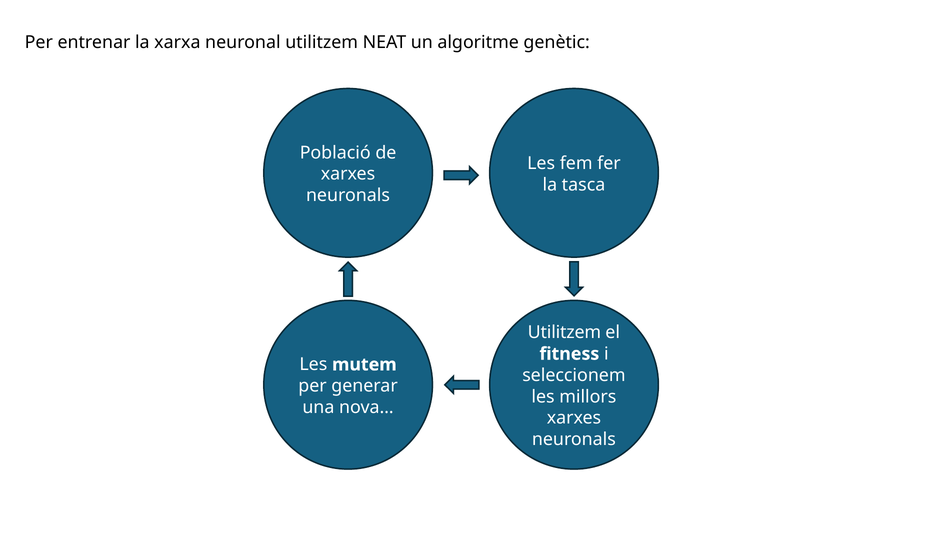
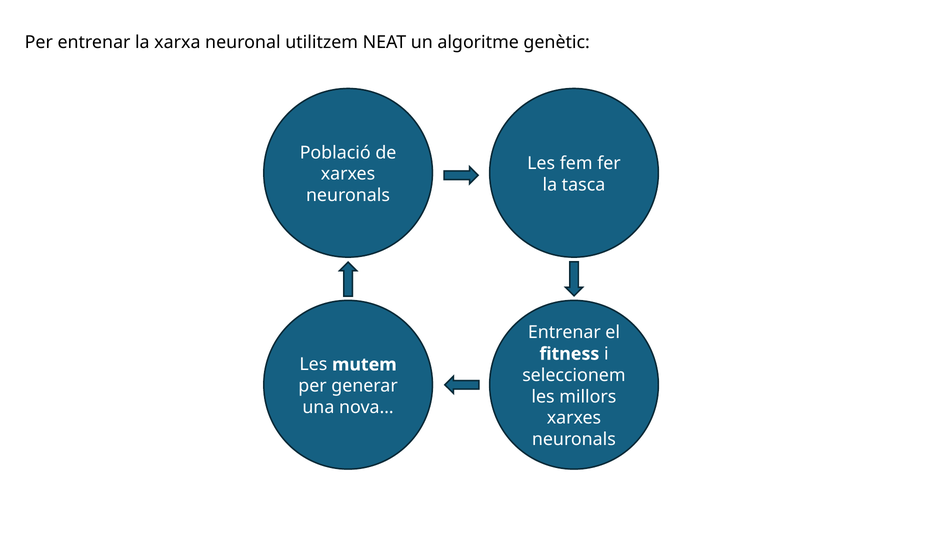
Utilitzem: Utilitzem -> Entrenar (564, 332)
